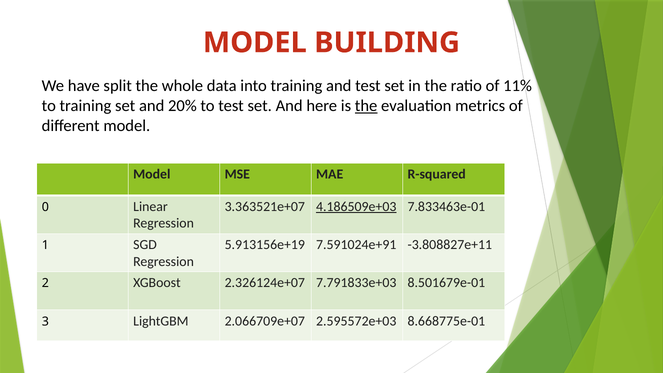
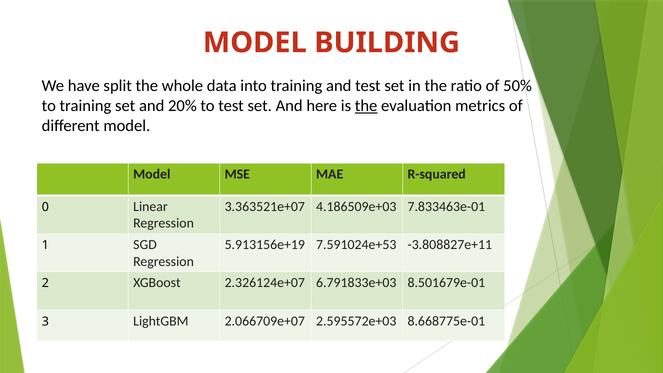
11%: 11% -> 50% (518, 86)
4.186509e+03 underline: present -> none (356, 206)
7.591024e+91: 7.591024e+91 -> 7.591024e+53 (356, 245)
7.791833e+03: 7.791833e+03 -> 6.791833e+03 (356, 283)
